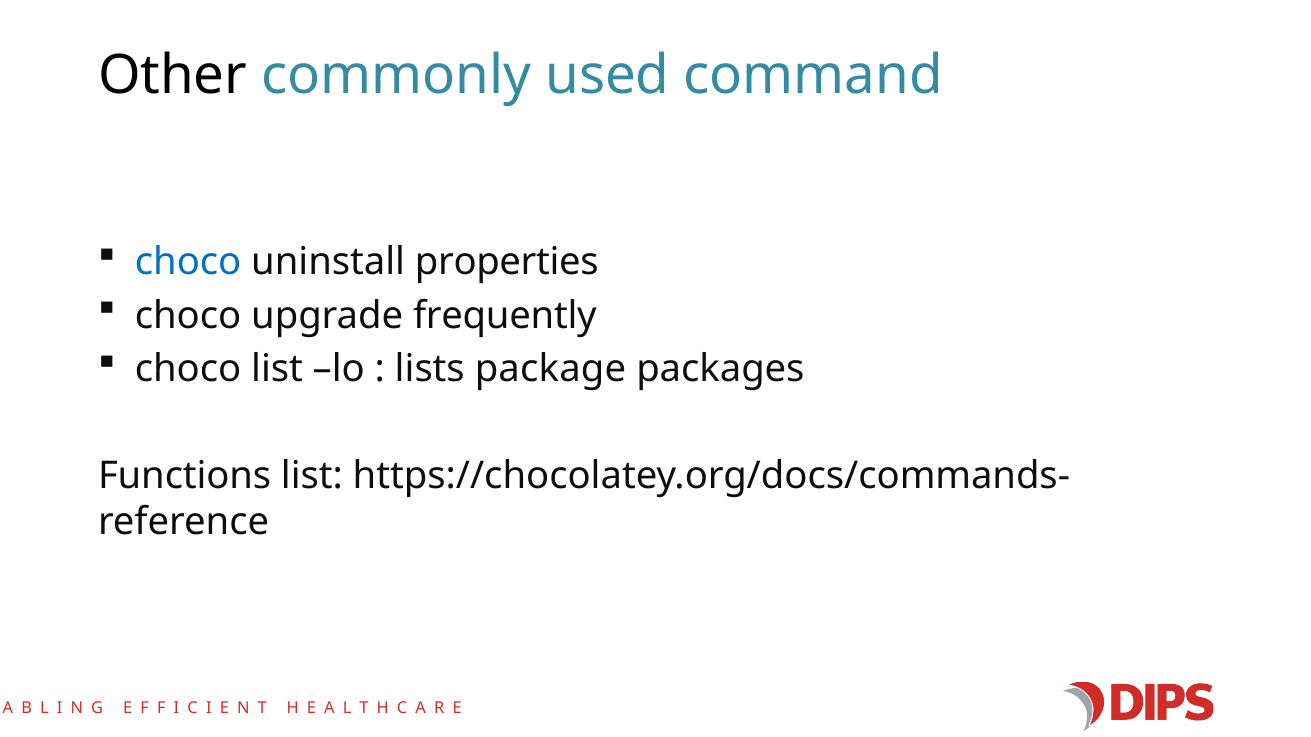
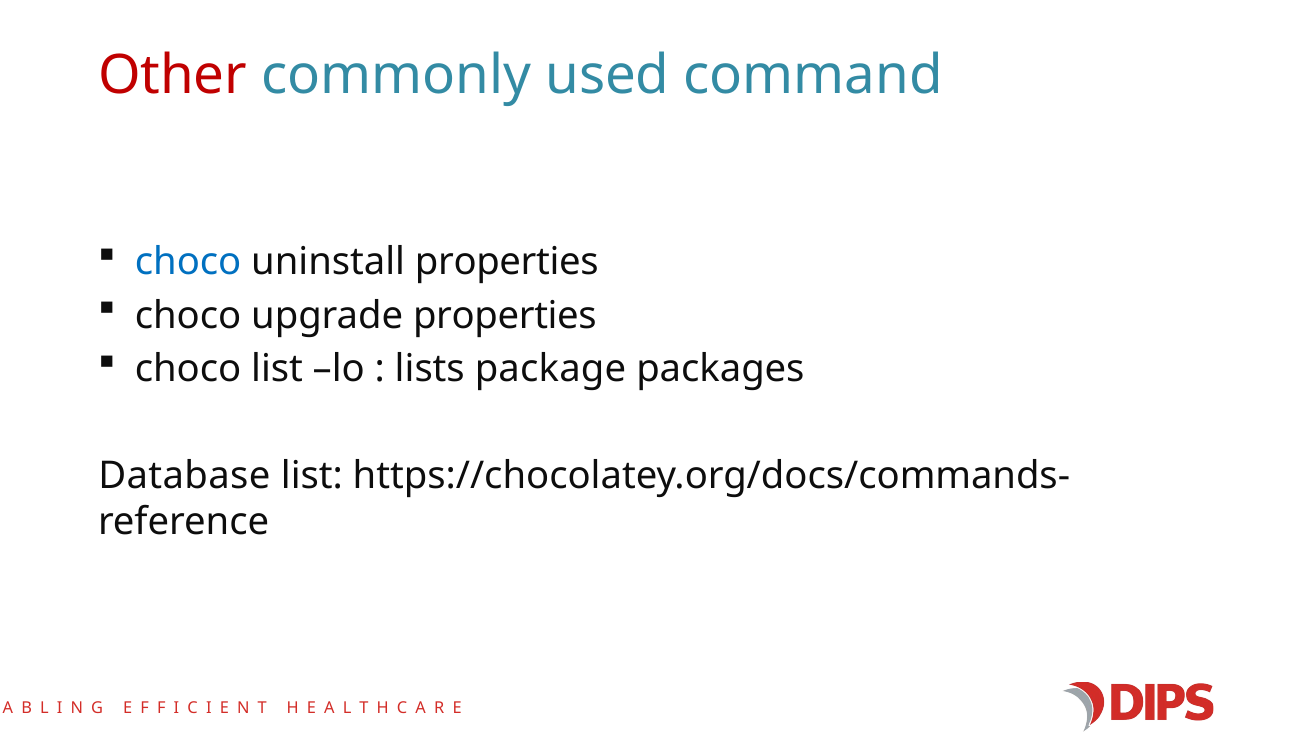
Other colour: black -> red (173, 76)
upgrade frequently: frequently -> properties (505, 316)
Functions: Functions -> Database (184, 476)
